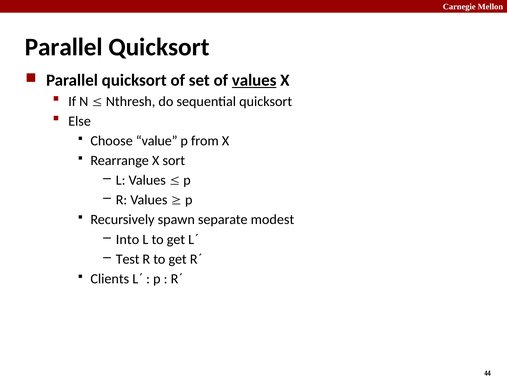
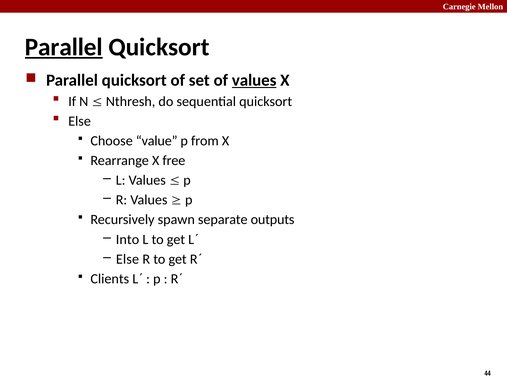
Parallel underline: none -> present (64, 47)
sort: sort -> free (174, 161)
modest: modest -> outputs (273, 220)
Test: Test -> Else (127, 259)
